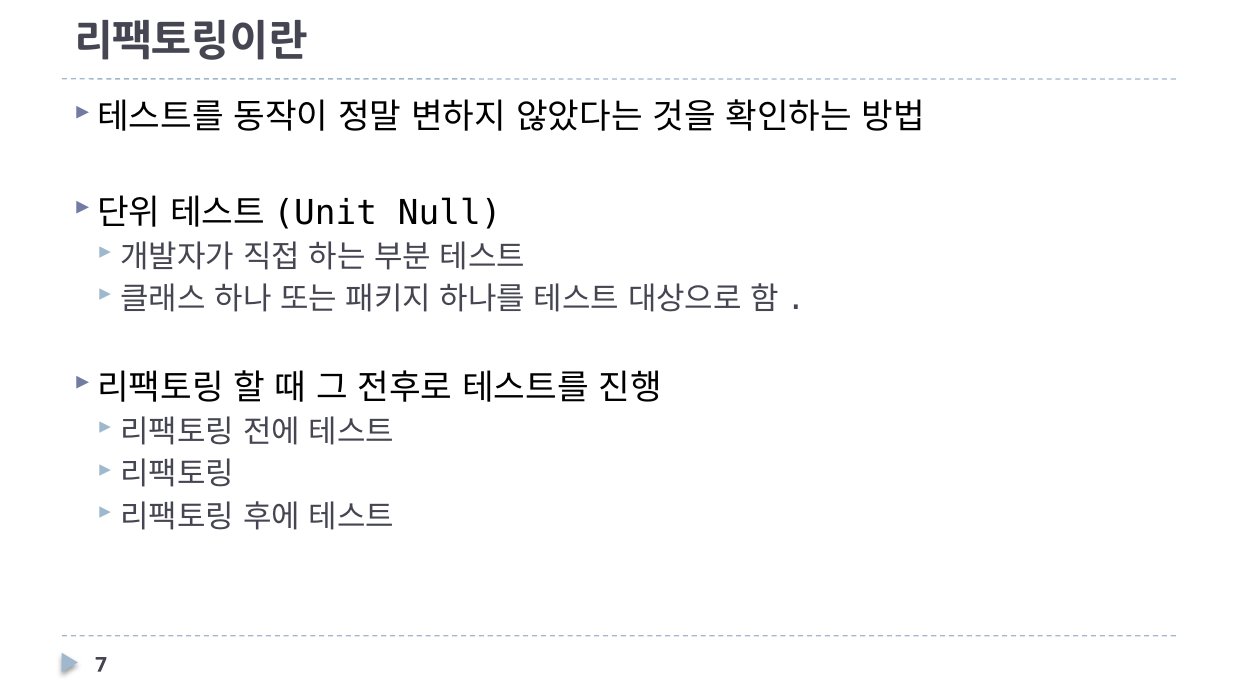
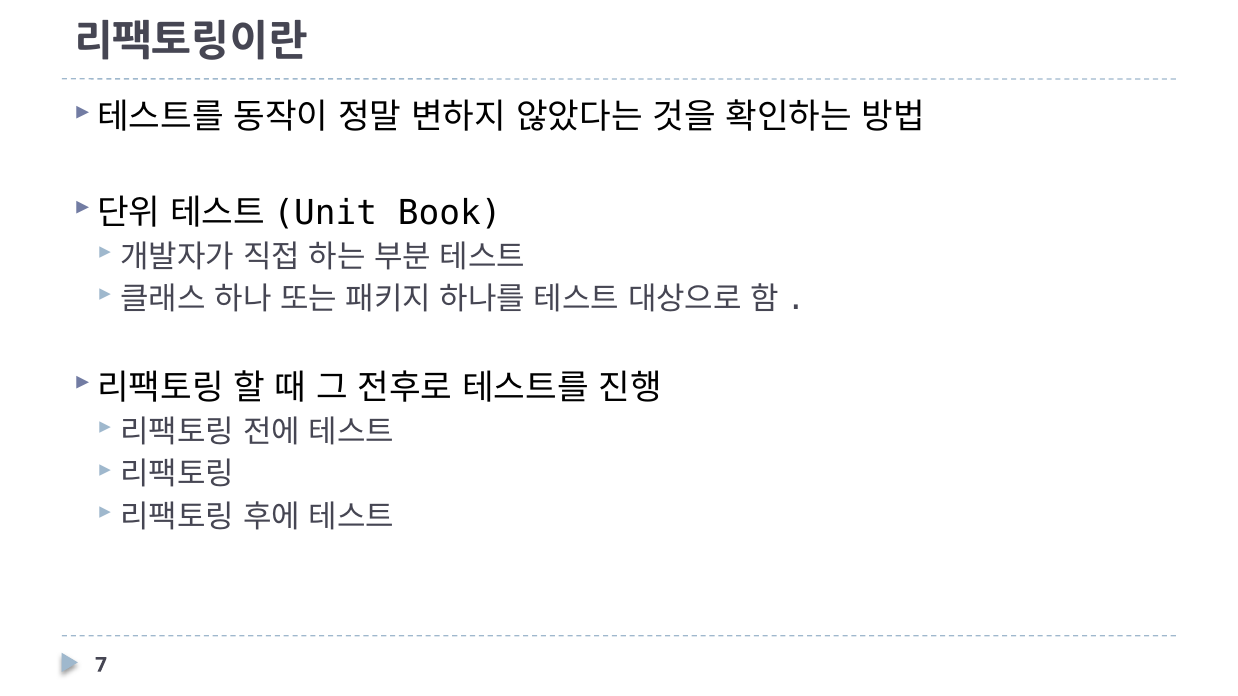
Null: Null -> Book (450, 213)
